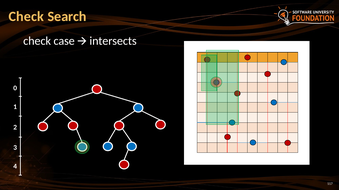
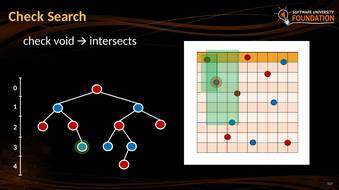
case: case -> void (64, 41)
